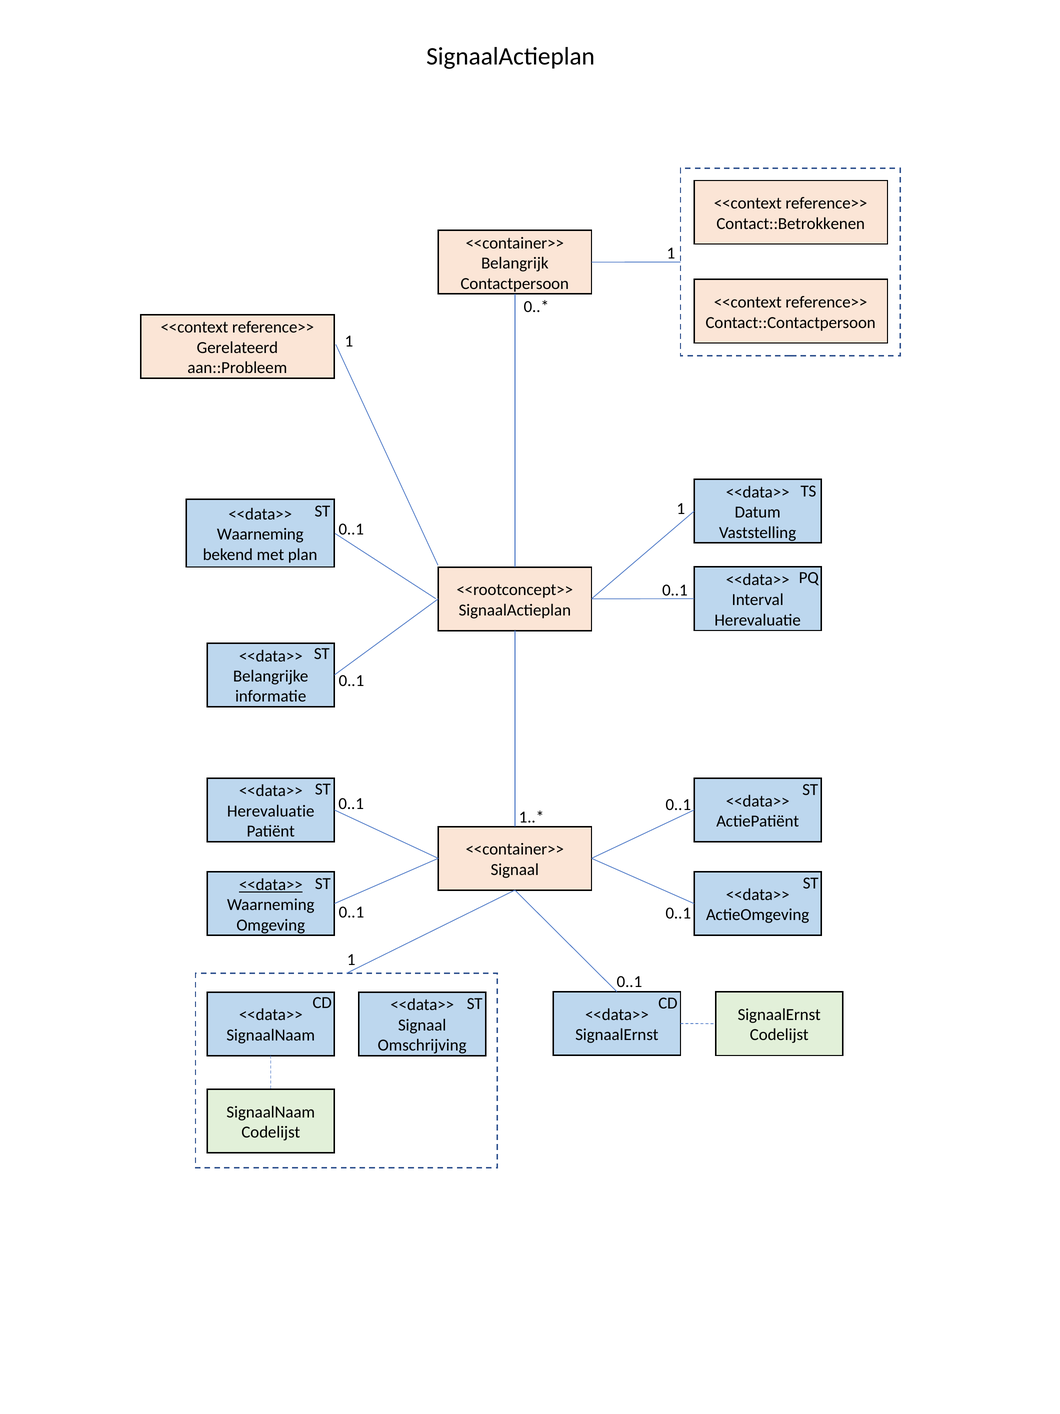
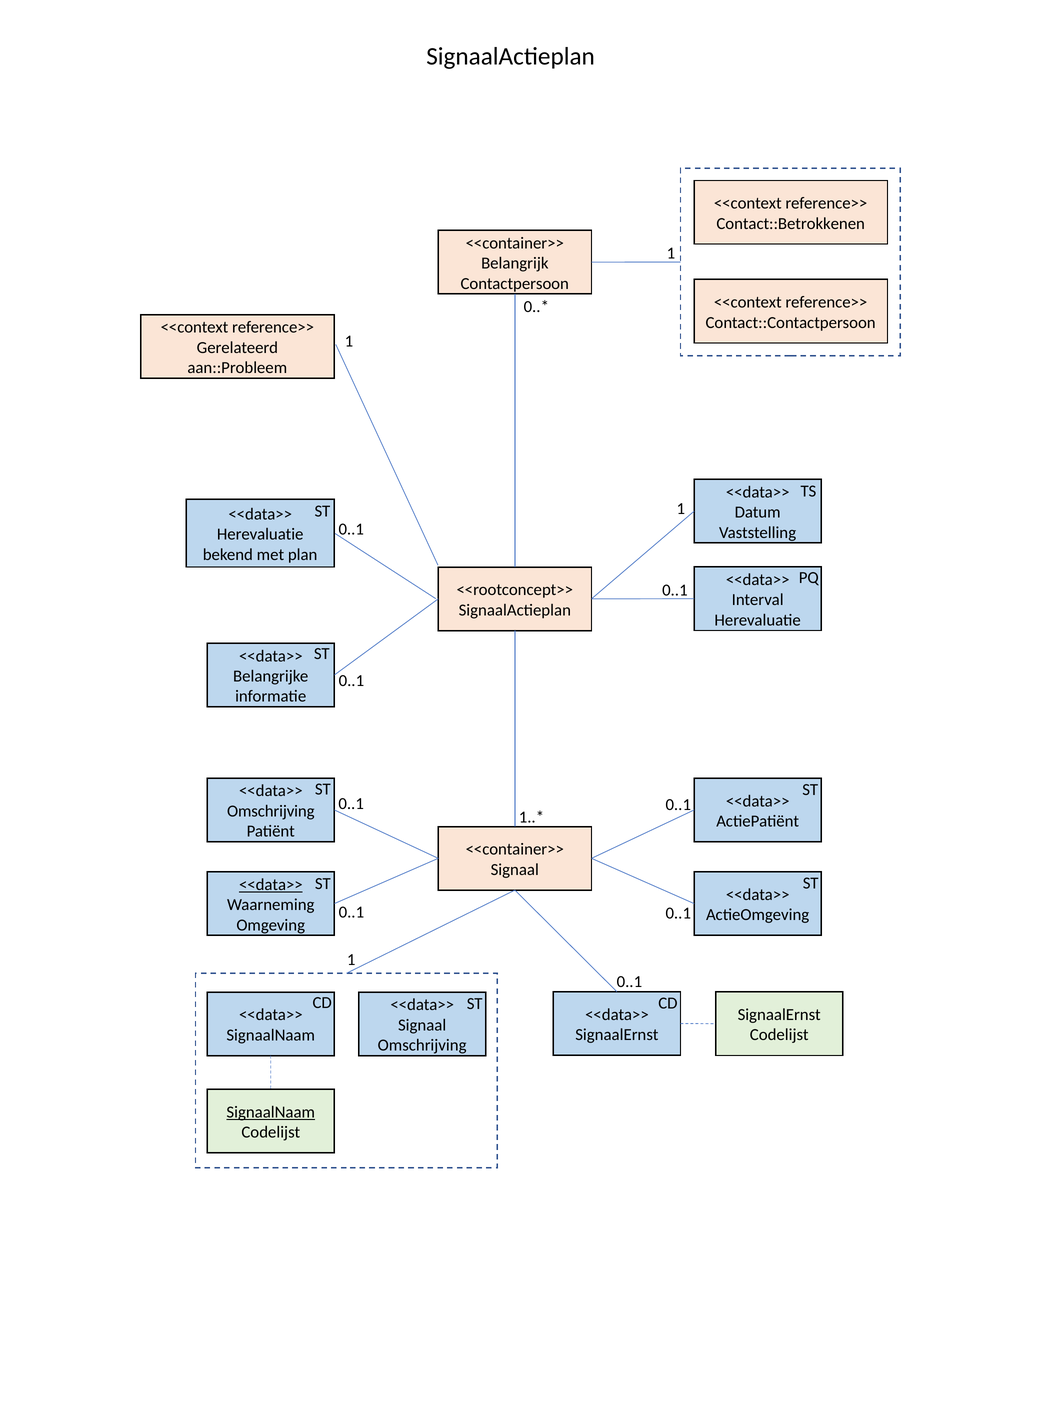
Waarneming: Waarneming -> Herevaluatie (260, 534)
Herevaluatie: Herevaluatie -> Omschrijving (271, 811)
SignaalNaam underline: none -> present (271, 1112)
